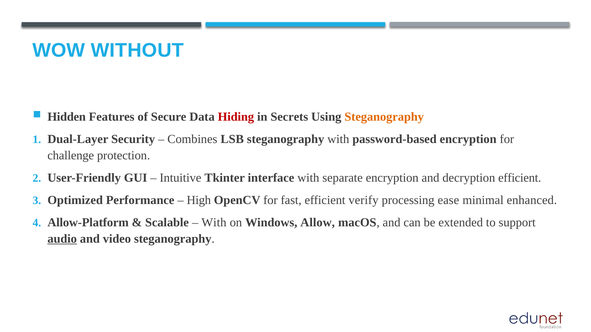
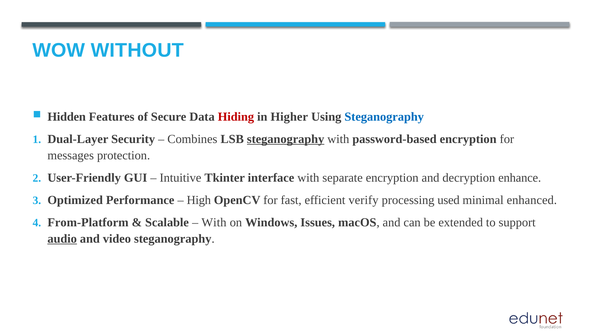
Secrets: Secrets -> Higher (289, 117)
Steganography colour: orange -> blue (384, 117)
steganography underline: none -> present (286, 139)
challenge: challenge -> messages (71, 156)
decryption efficient: efficient -> enhance (520, 178)
ease: ease -> used (449, 200)
Allow-Platform: Allow-Platform -> From-Platform (88, 223)
Allow: Allow -> Issues (318, 223)
